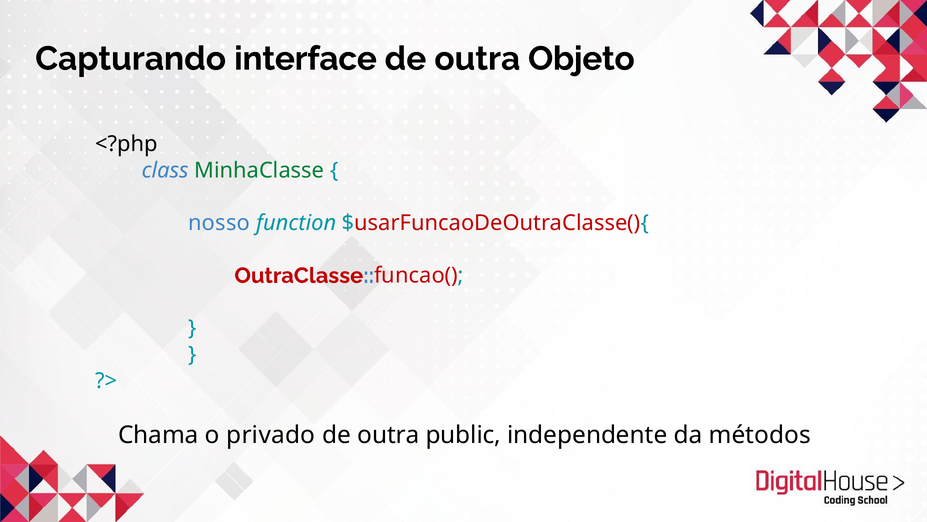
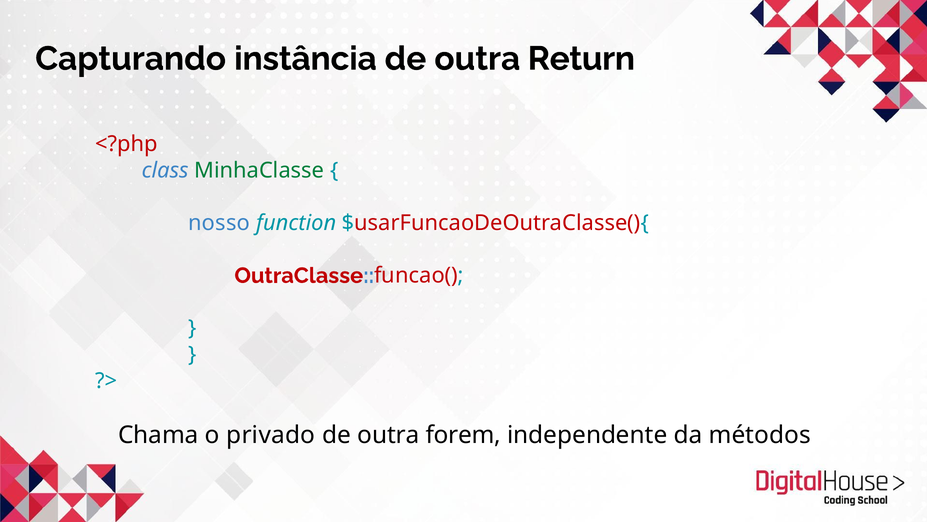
interface: interface -> instância (305, 59)
Objeto: Objeto -> Return (581, 59)
<?php colour: black -> red (127, 144)
public: public -> forem (463, 435)
